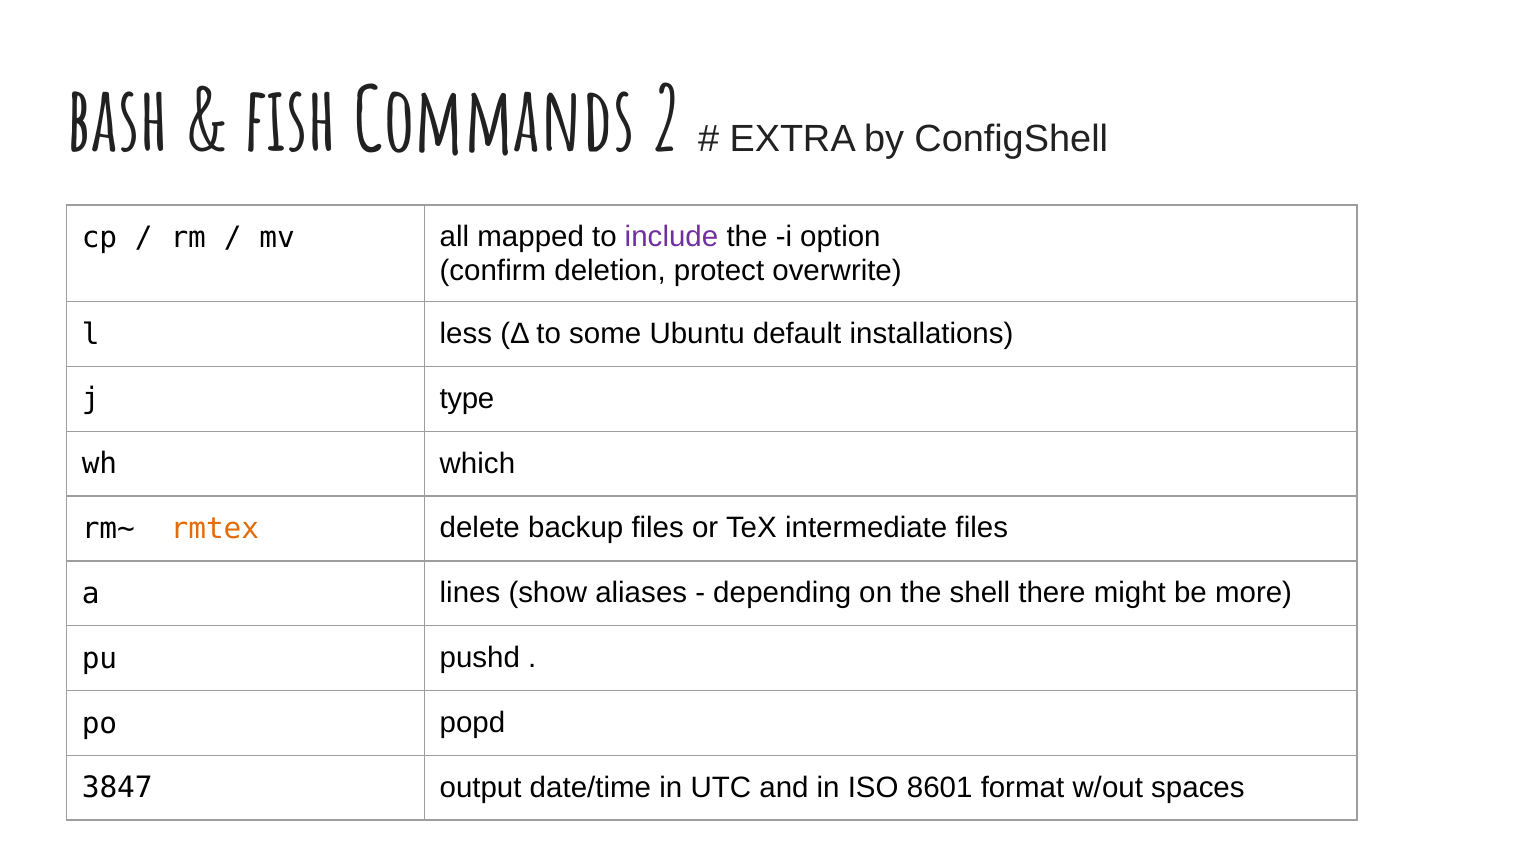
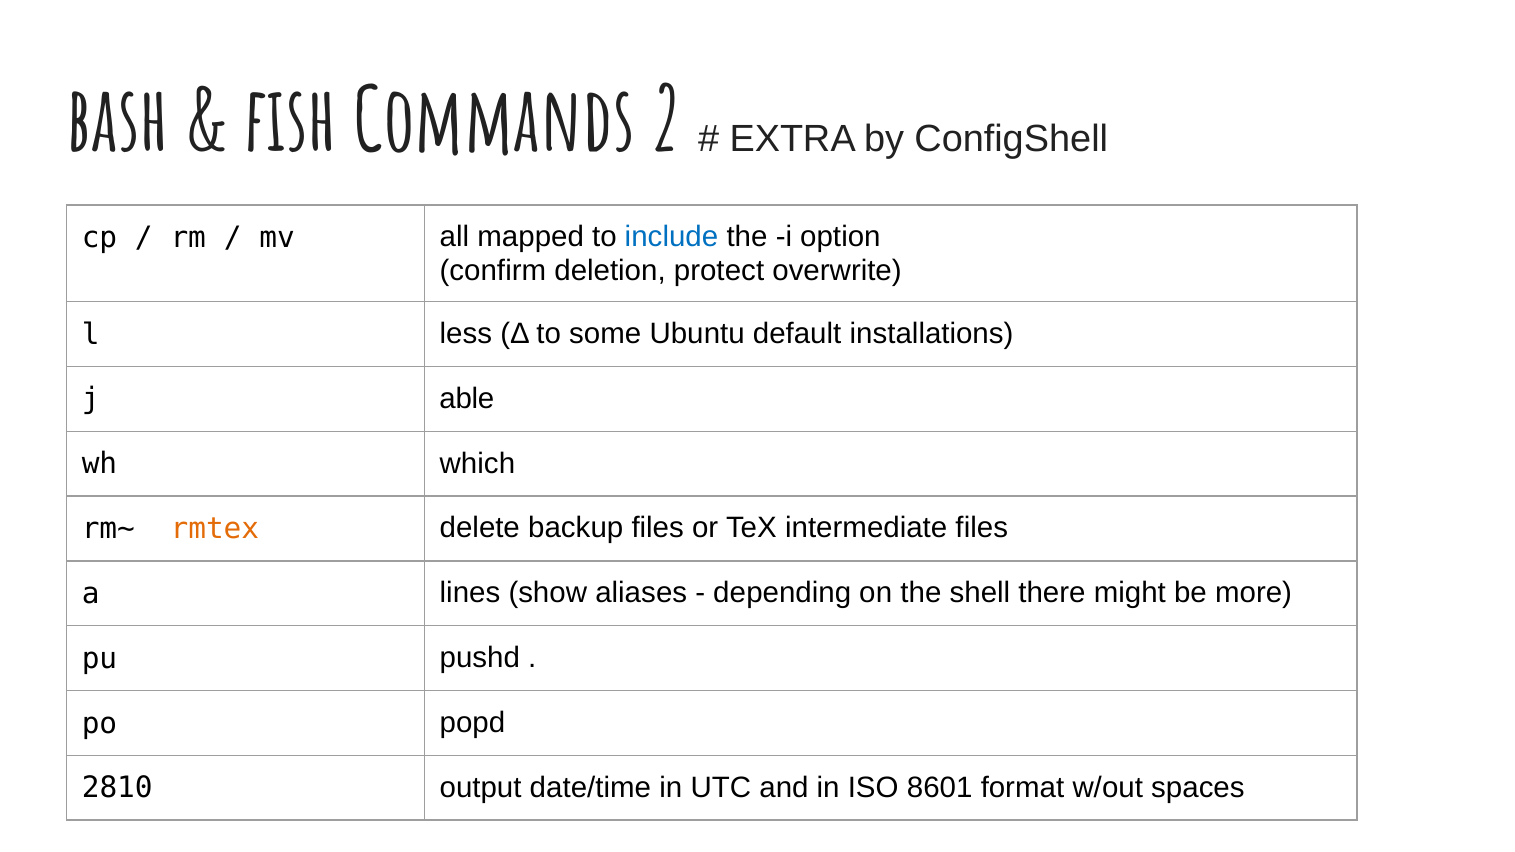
include colour: purple -> blue (672, 237)
type: type -> able (467, 399)
3847: 3847 -> 2810 (117, 788)
